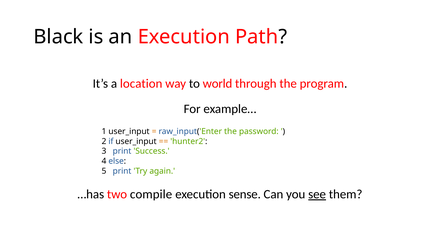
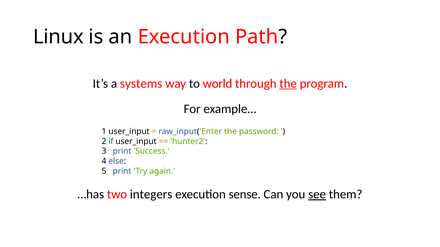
Black: Black -> Linux (59, 37)
location: location -> systems (141, 84)
the underline: none -> present (288, 84)
compile: compile -> integers (151, 195)
